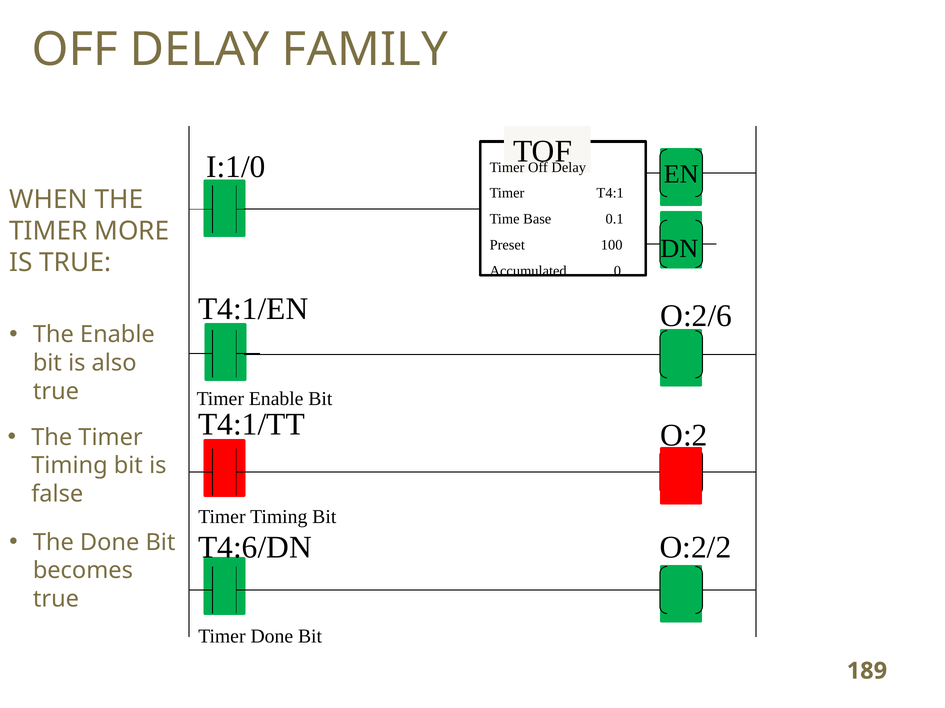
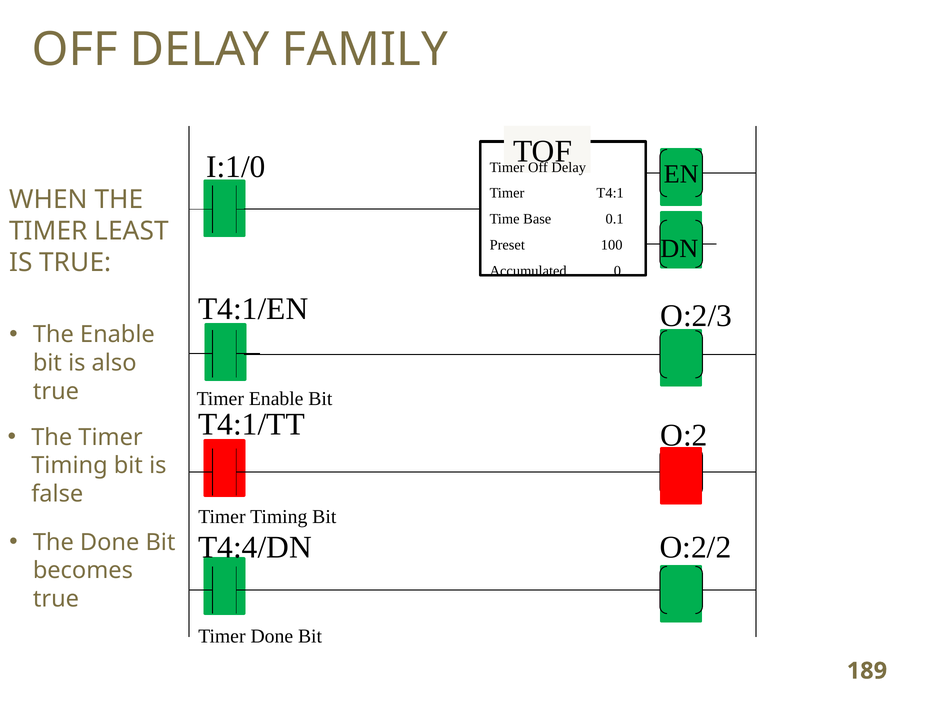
MORE: MORE -> LEAST (132, 232)
O:2/6: O:2/6 -> O:2/3 (696, 316)
T4:6/DN: T4:6/DN -> T4:4/DN (255, 548)
